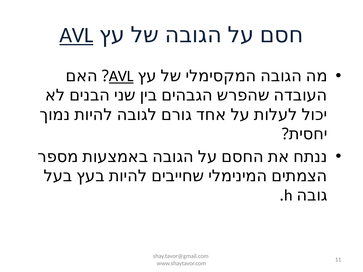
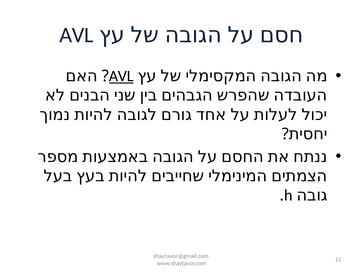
AVL underline: present -> none (76, 35)
